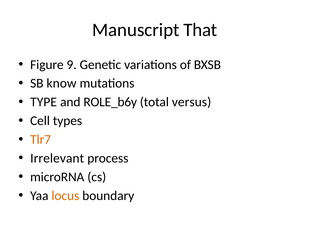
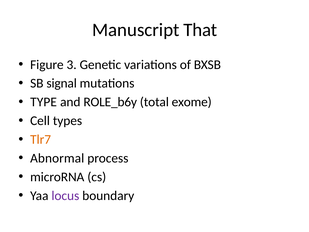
9: 9 -> 3 (72, 65)
know: know -> signal (62, 83)
versus: versus -> exome (192, 102)
Irrelevant: Irrelevant -> Abnormal (57, 158)
locus colour: orange -> purple (65, 196)
